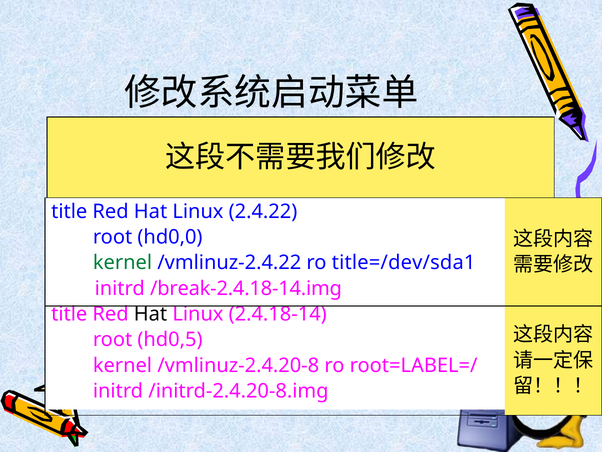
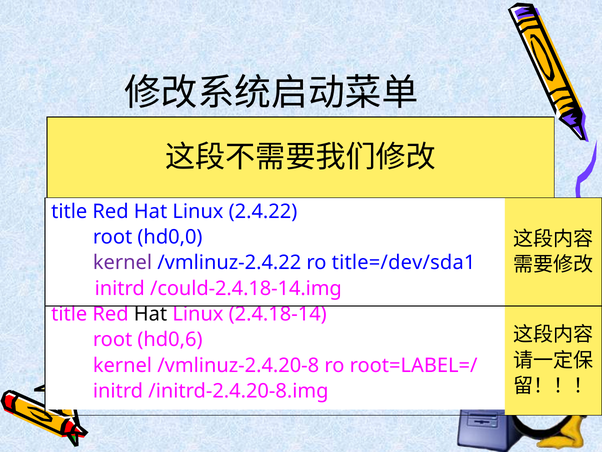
kernel colour: green -> purple (122, 262)
/break-2.4.18-14.img: /break-2.4.18-14.img -> /could-2.4.18-14.img (246, 288)
hd0,5: hd0,5 -> hd0,6 (170, 339)
